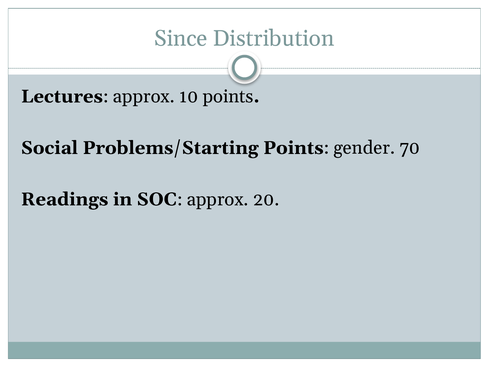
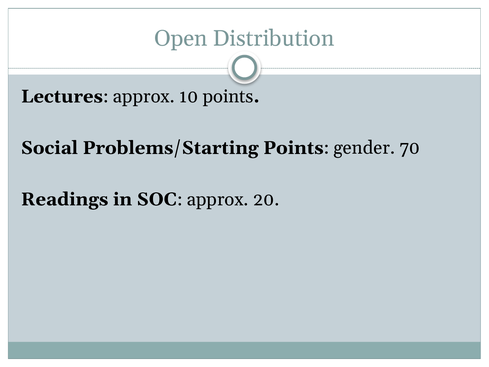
Since: Since -> Open (181, 39)
